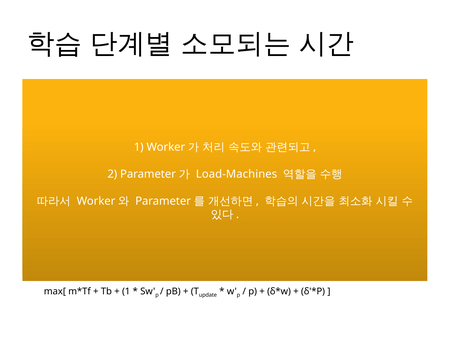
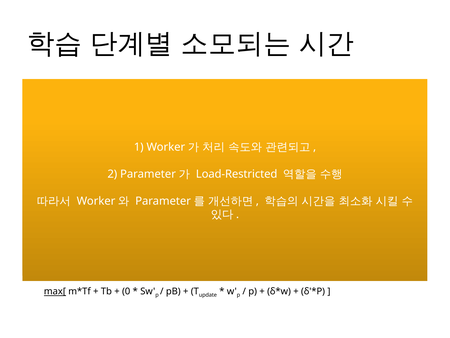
Load-Machines: Load-Machines -> Load-Restricted (237, 174)
max[ underline: none -> present (55, 291)
1: 1 -> 0 (126, 291)
